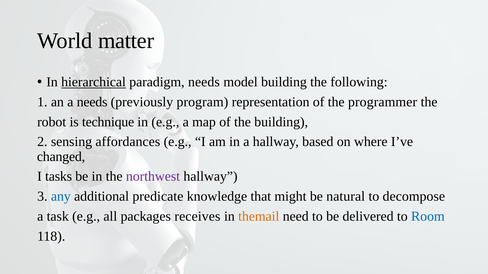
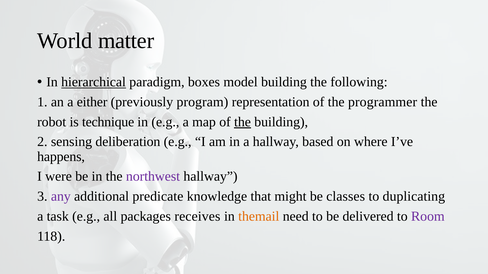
paradigm needs: needs -> boxes (204, 82)
a needs: needs -> either (92, 102)
the underline: none -> present (243, 122)
affordances: affordances -> deliberation (128, 142)
changed: changed -> happens (61, 157)
tasks: tasks -> were (59, 177)
any colour: blue -> purple (61, 197)
natural: natural -> classes (346, 197)
decompose: decompose -> duplicating (414, 197)
Room colour: blue -> purple (428, 217)
